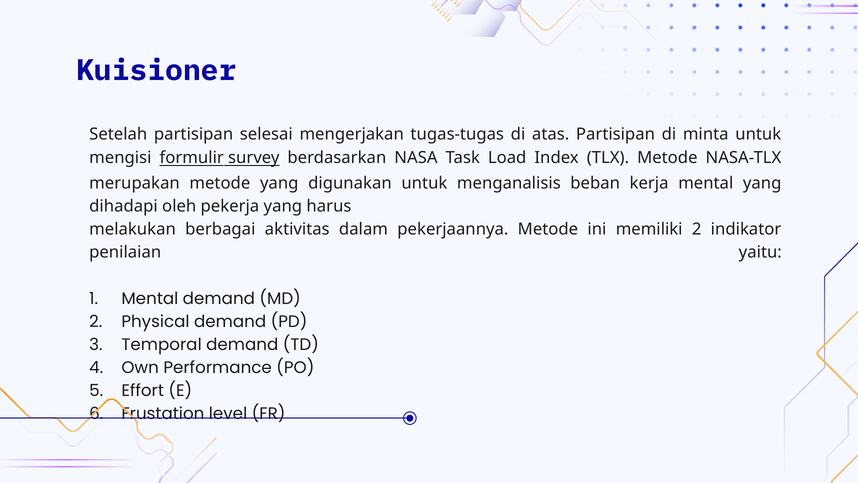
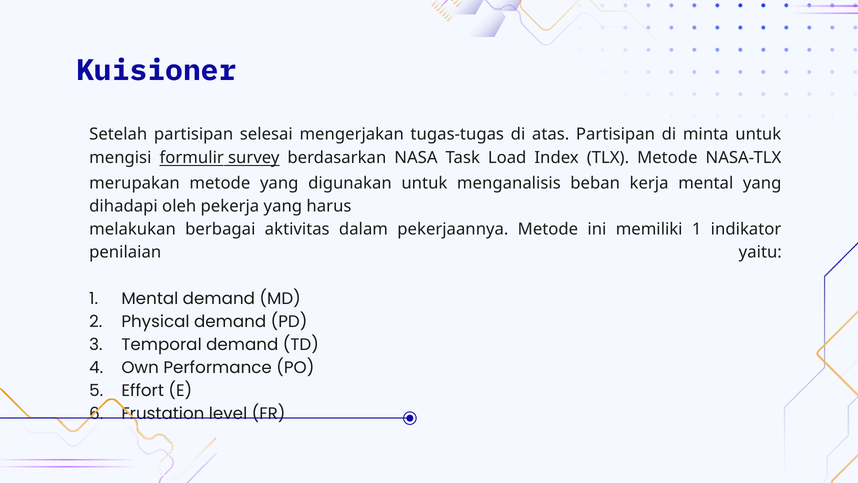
memiliki 2: 2 -> 1 (697, 229)
